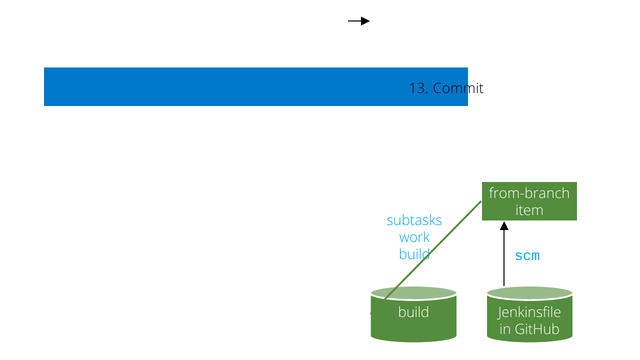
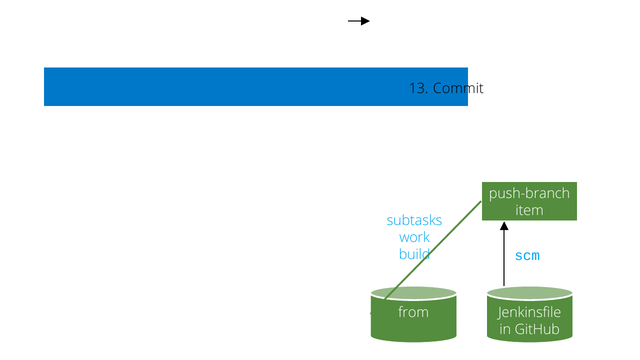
from-branch: from-branch -> push-branch (530, 194)
build: build -> from (414, 313)
